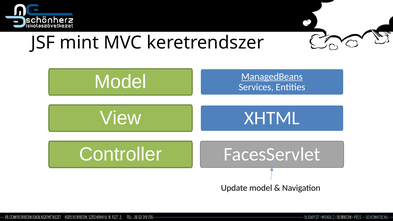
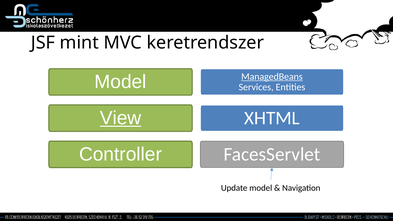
View underline: none -> present (121, 118)
